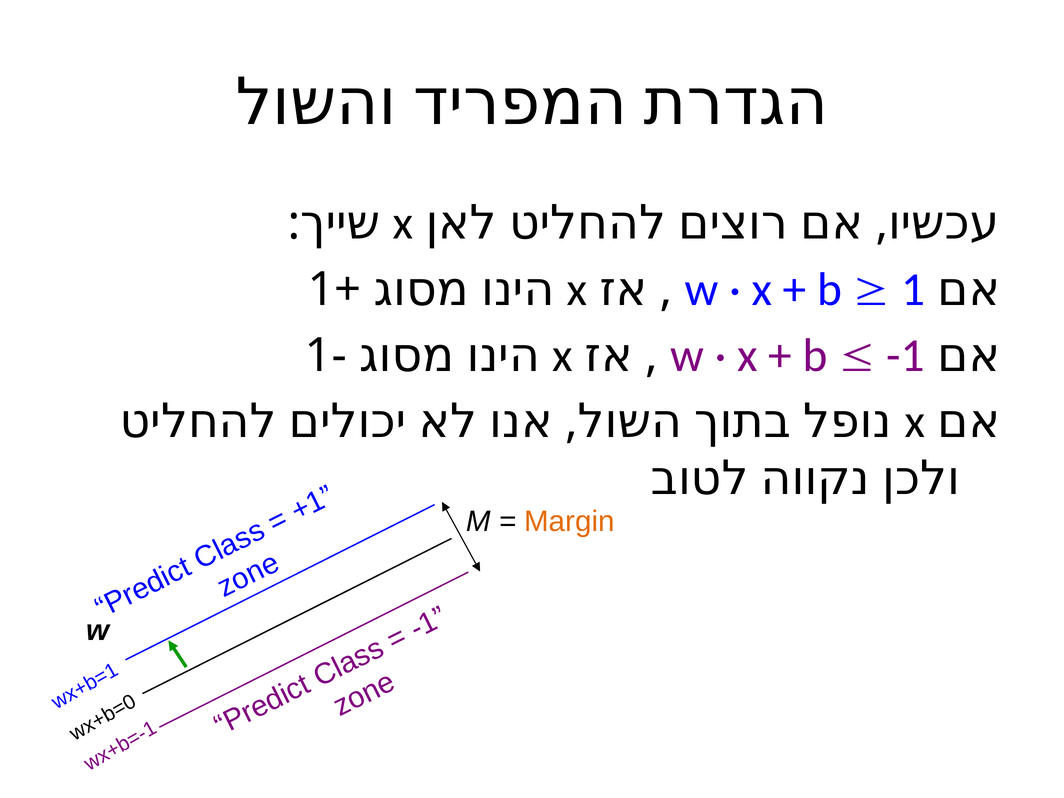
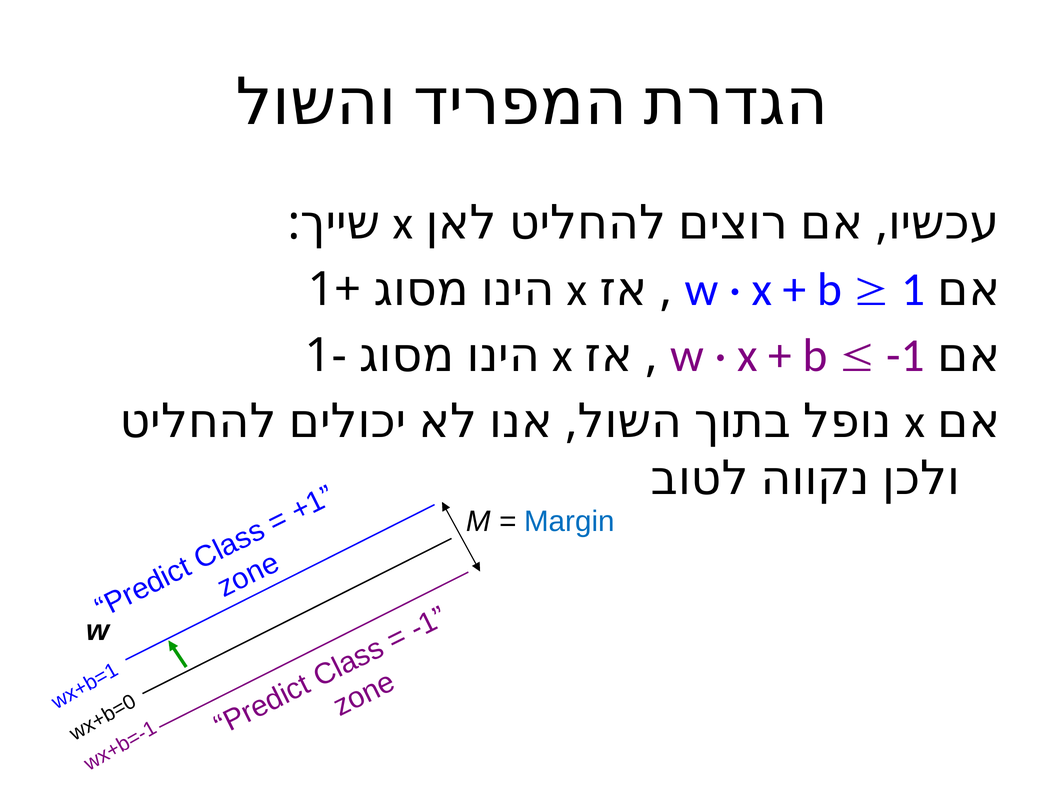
Margin colour: orange -> blue (569, 522)
